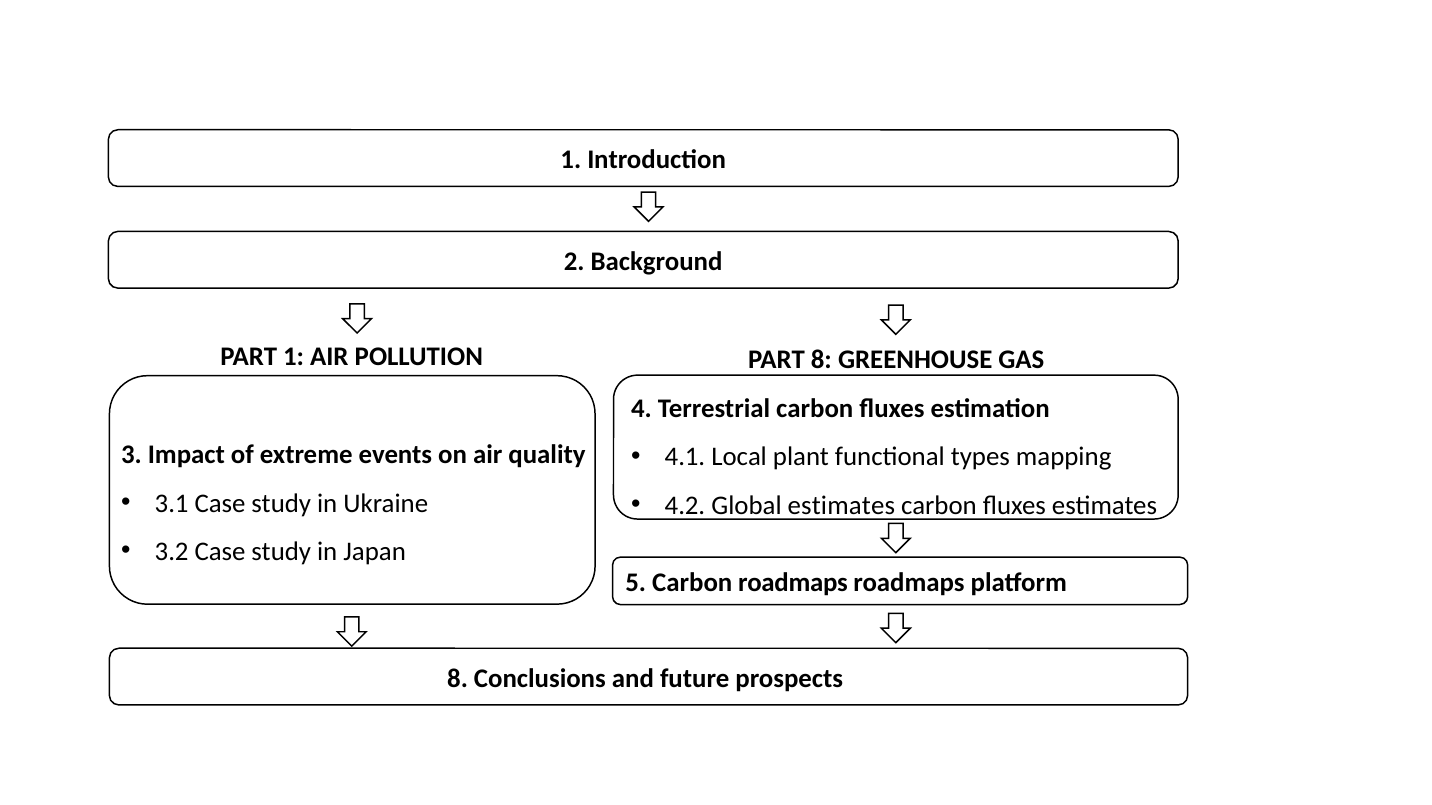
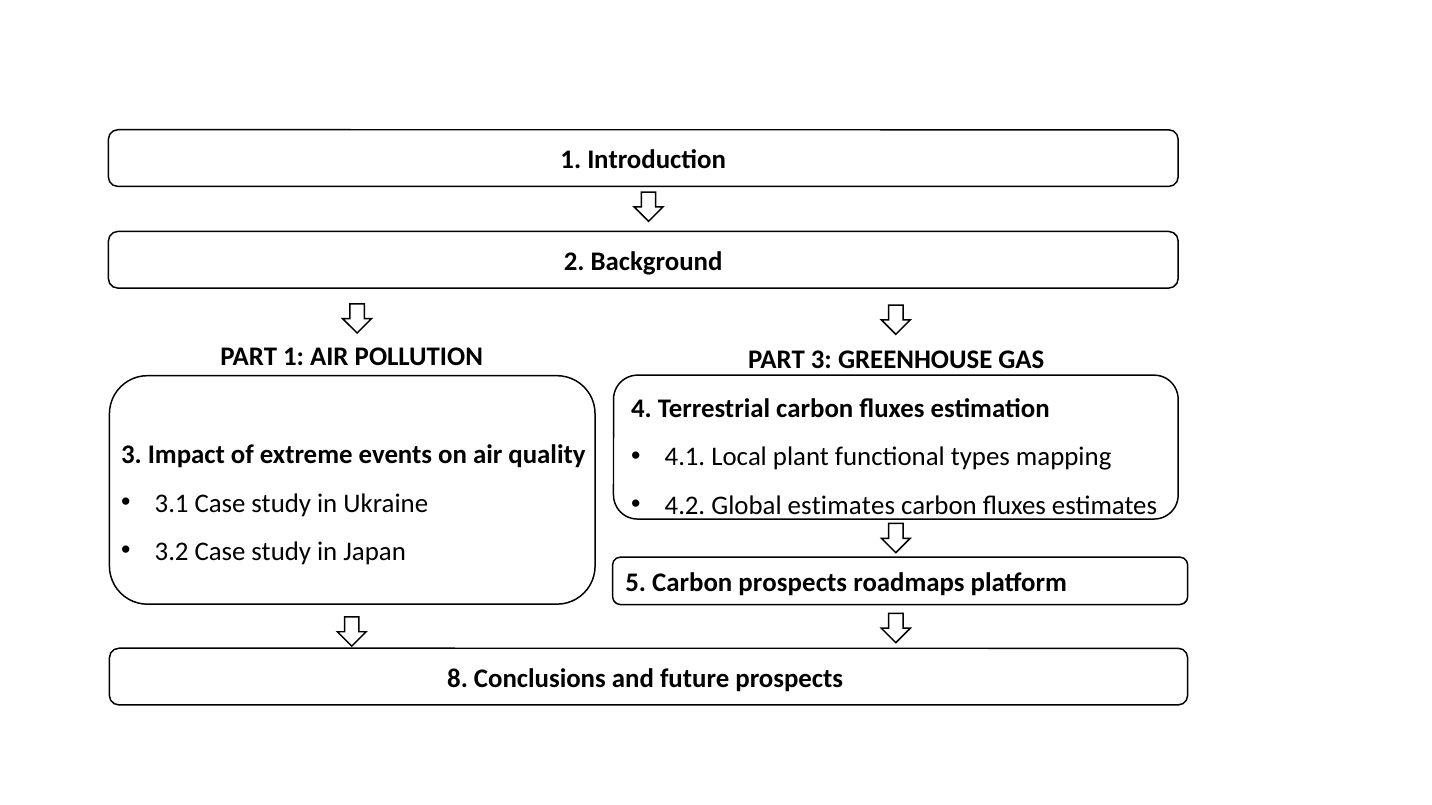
PART 8: 8 -> 3 (821, 360)
Carbon roadmaps: roadmaps -> prospects (793, 583)
